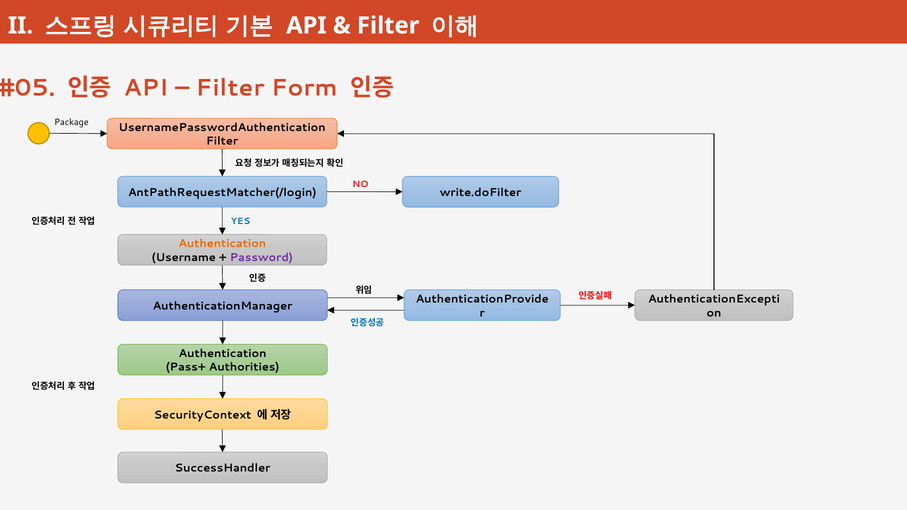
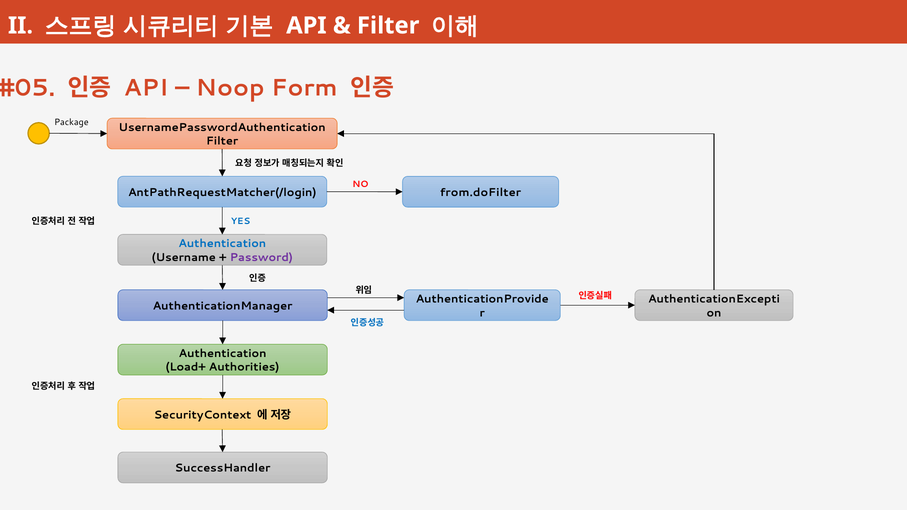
Filter: Filter -> Noop (230, 88)
write.doFilter: write.doFilter -> from.doFilter (480, 193)
Authentication colour: orange -> blue (222, 244)
Pass+: Pass+ -> Load+ (186, 367)
